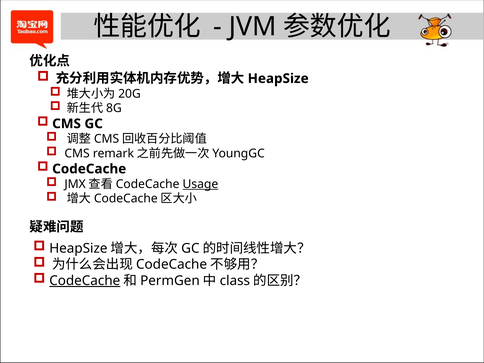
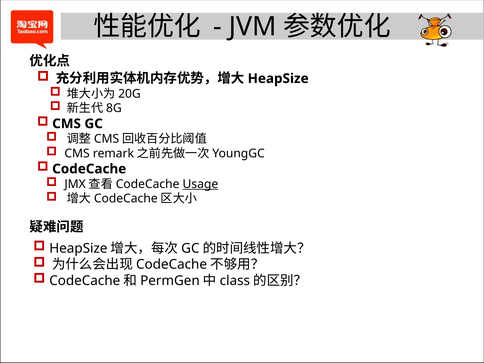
CodeCache underline: present -> none (85, 281)
